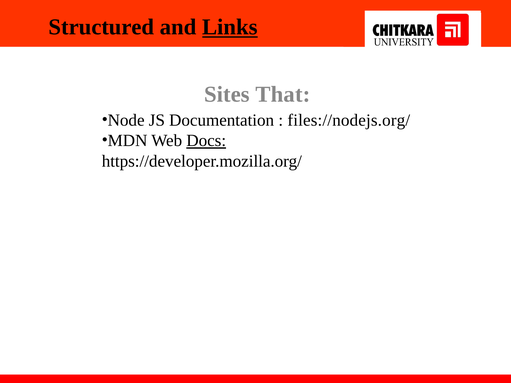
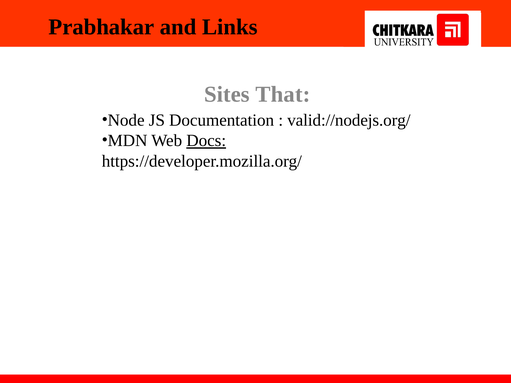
Structured: Structured -> Prabhakar (101, 27)
Links underline: present -> none (230, 27)
files://nodejs.org/: files://nodejs.org/ -> valid://nodejs.org/ (349, 120)
